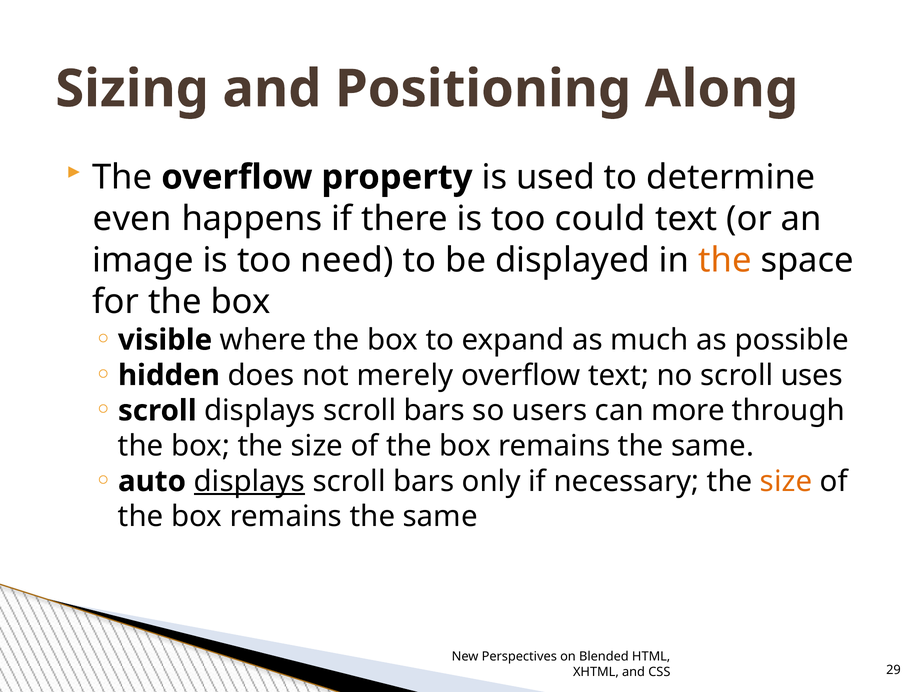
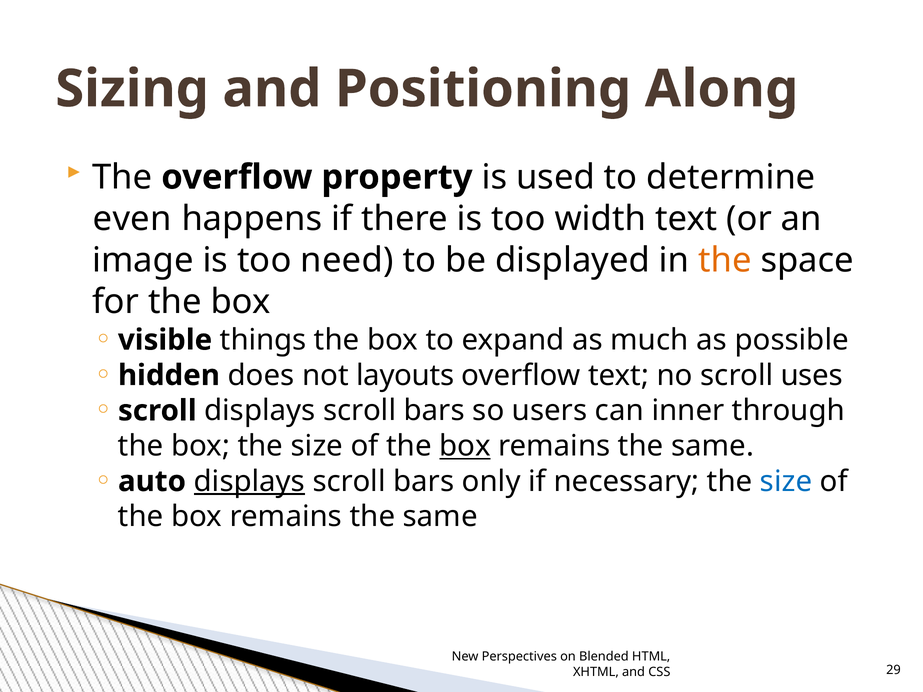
could: could -> width (600, 219)
where: where -> things (263, 340)
merely: merely -> layouts (405, 375)
more: more -> inner (688, 411)
box underline: none -> present (465, 446)
size colour: orange -> blue (786, 482)
